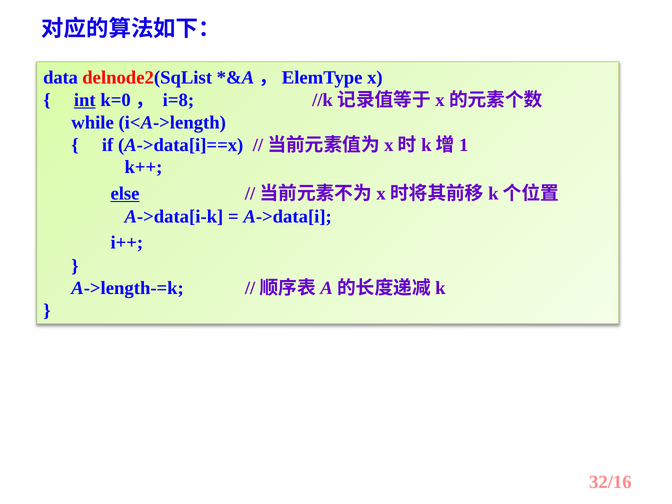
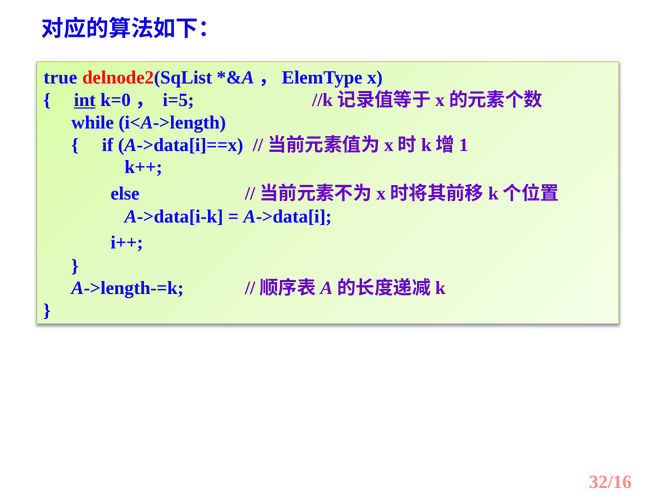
data: data -> true (60, 78)
i=8: i=8 -> i=5 (178, 100)
else underline: present -> none (125, 193)
